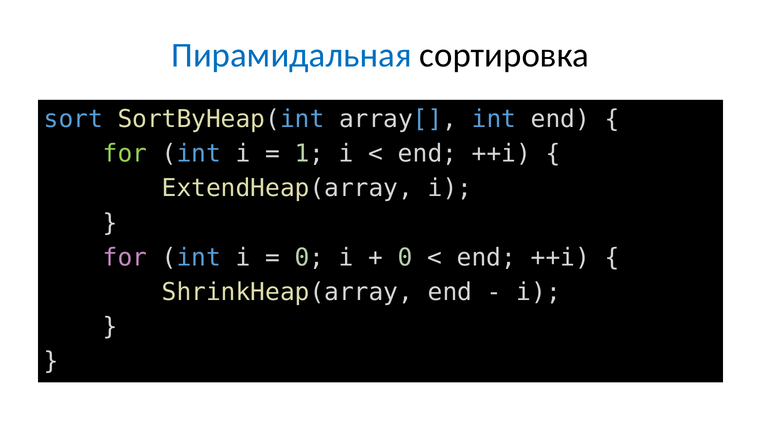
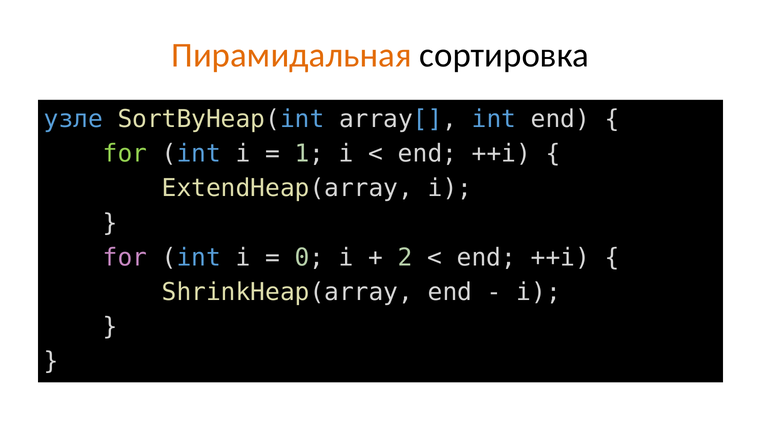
Пирамидальная colour: blue -> orange (292, 55)
sort: sort -> узле (73, 119)
0: 0 -> 2 (405, 258)
